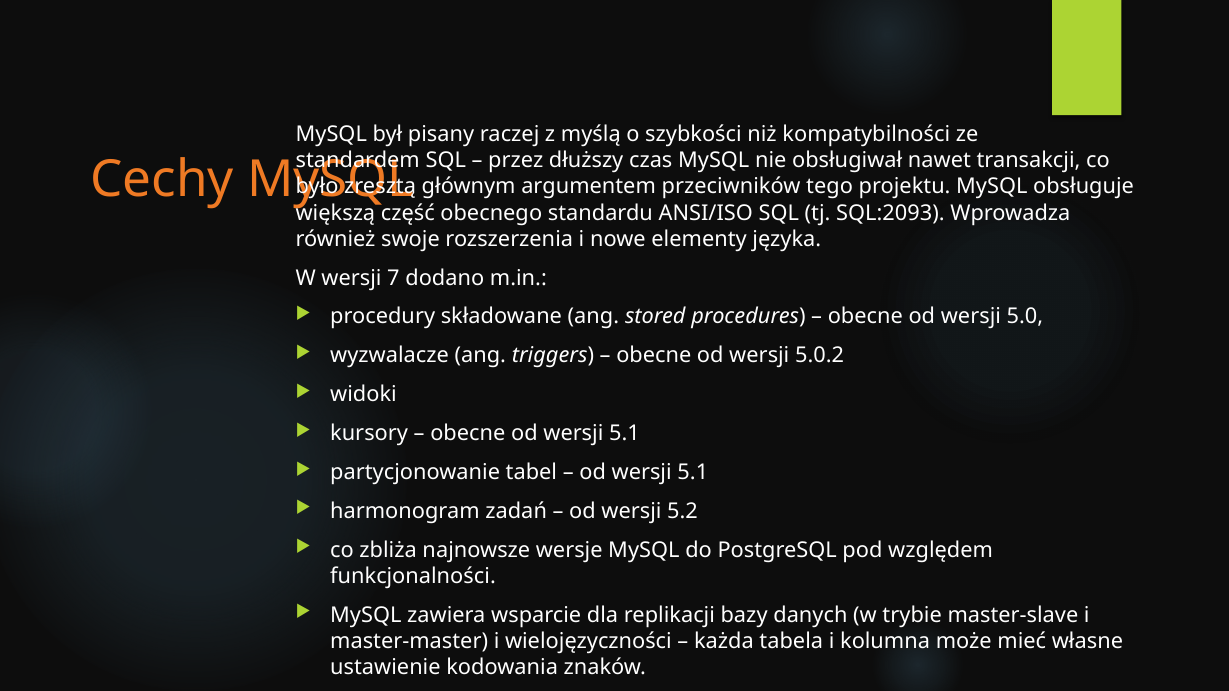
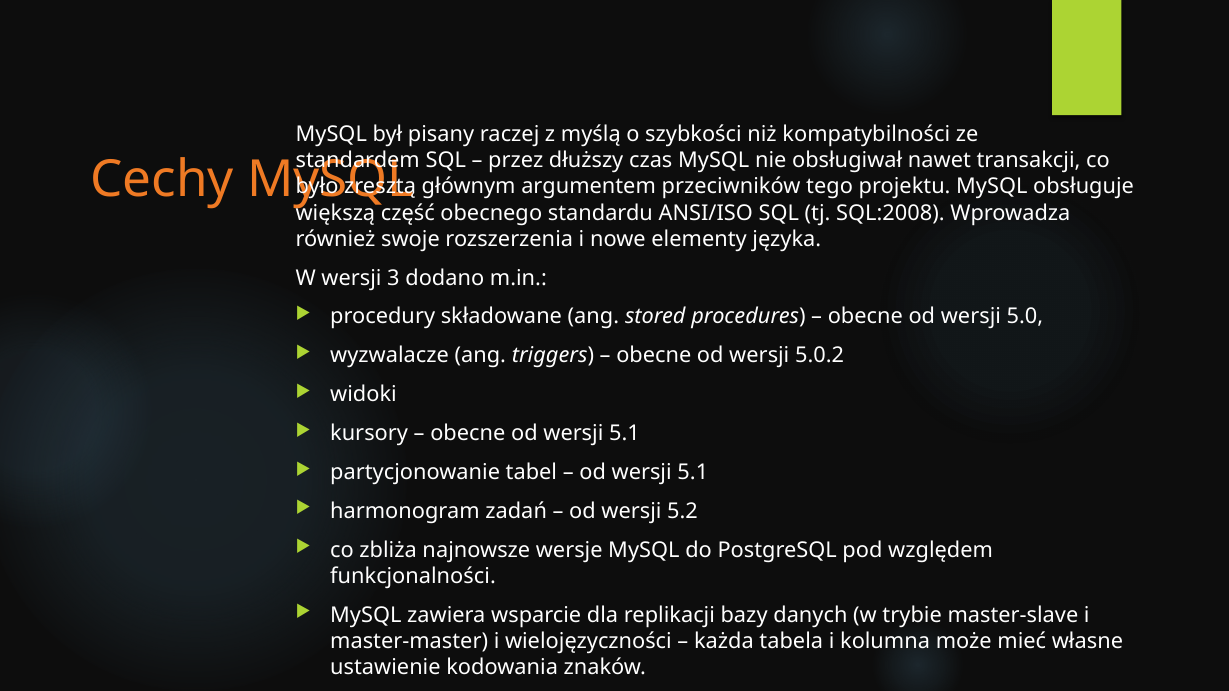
SQL:2093: SQL:2093 -> SQL:2008 (890, 213)
7: 7 -> 3 (393, 278)
